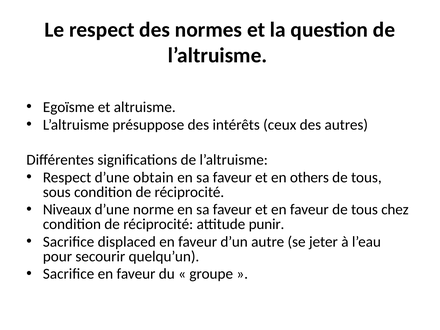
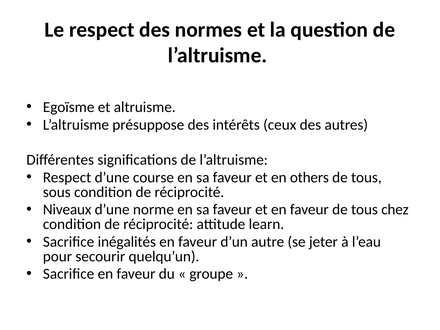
obtain: obtain -> course (153, 177)
punir: punir -> learn (266, 224)
displaced: displaced -> inégalités (127, 242)
